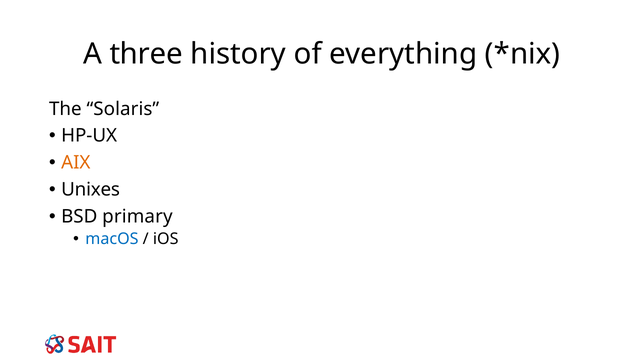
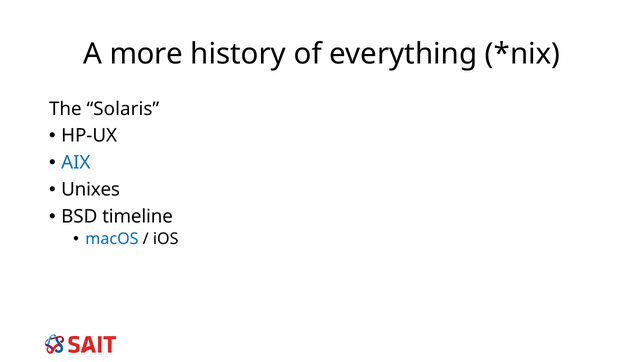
three: three -> more (146, 54)
AIX colour: orange -> blue (76, 163)
primary: primary -> timeline (138, 217)
